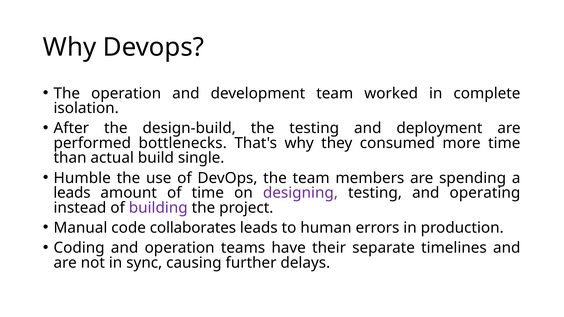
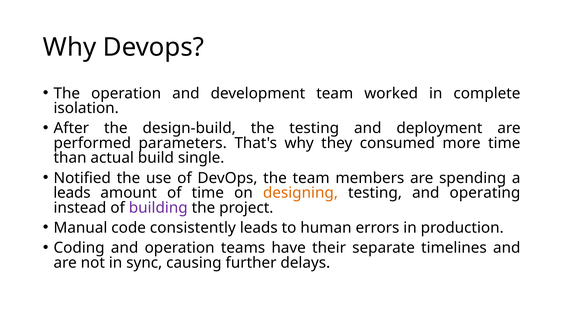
bottlenecks: bottlenecks -> parameters (183, 143)
Humble: Humble -> Notified (82, 178)
designing colour: purple -> orange (300, 193)
collaborates: collaborates -> consistently (193, 228)
